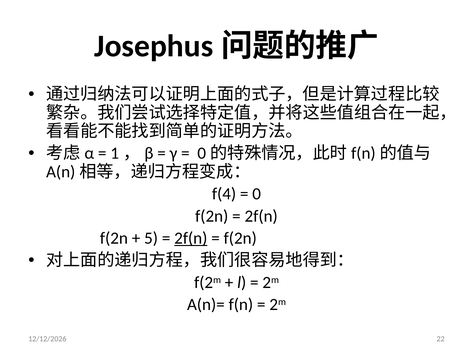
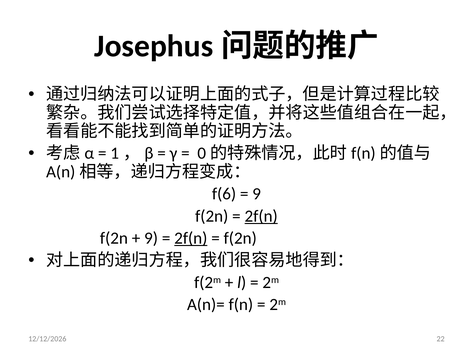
f(4: f(4 -> f(6 (224, 194)
0: 0 -> 9 (257, 194)
2f(n underline: none -> present (261, 216)
5: 5 -> 9 (151, 238)
